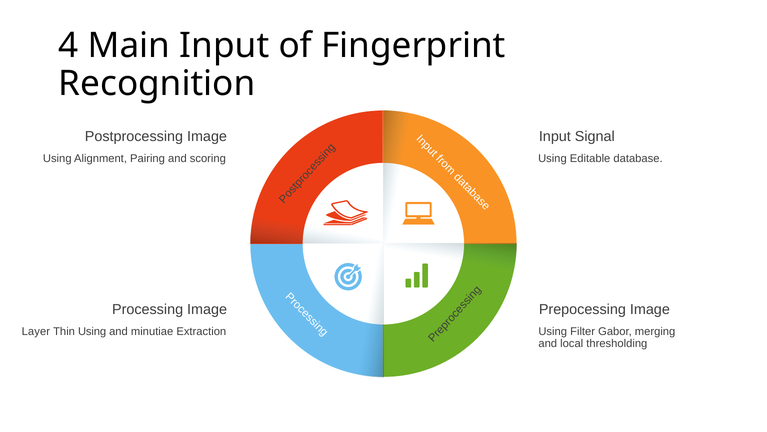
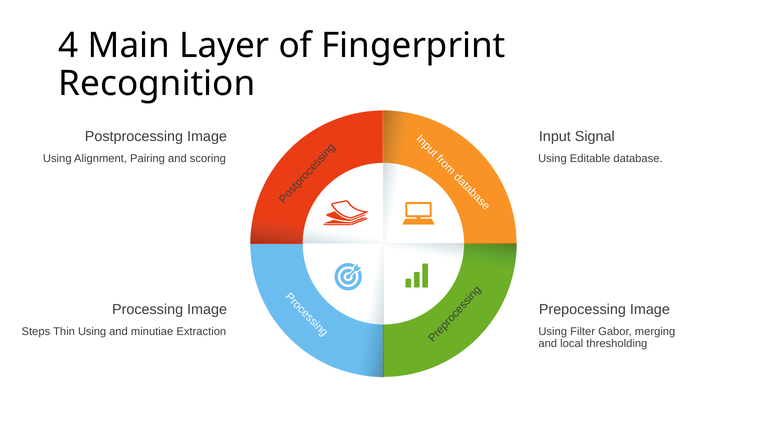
Main Input: Input -> Layer (224, 45)
Layer: Layer -> Steps (36, 331)
